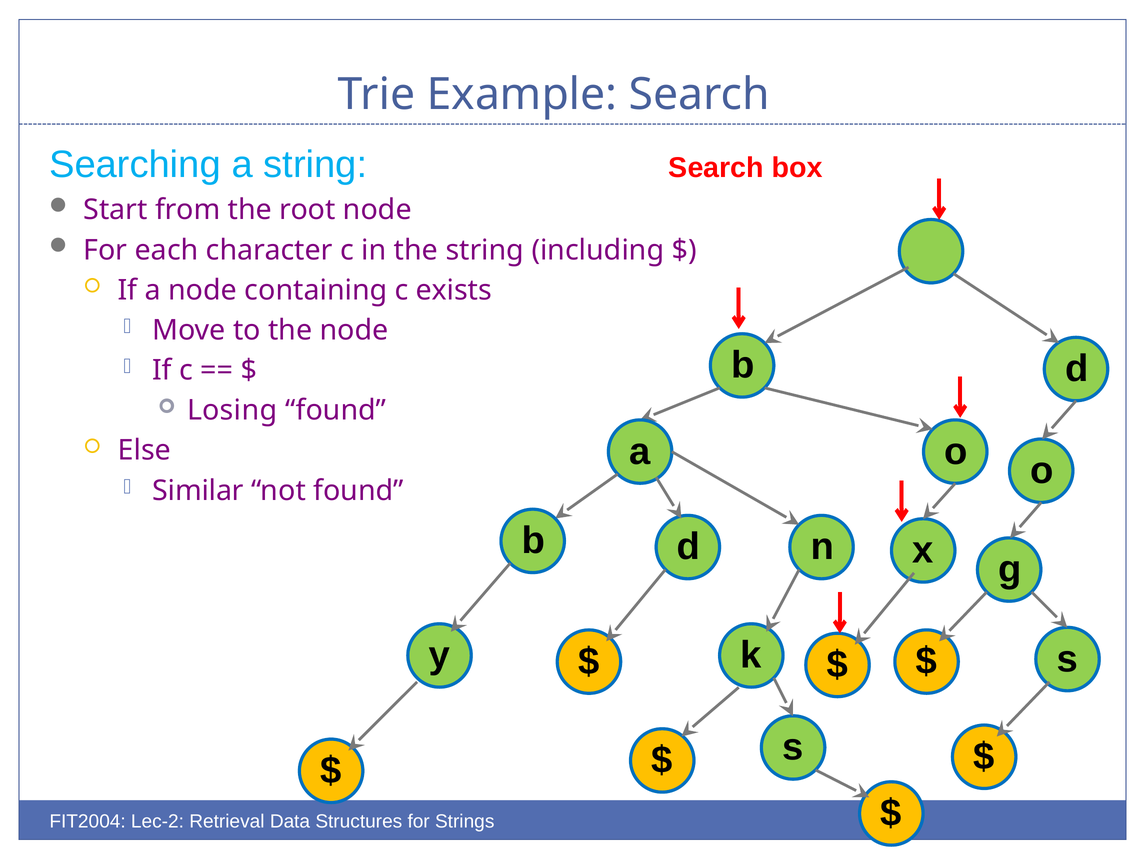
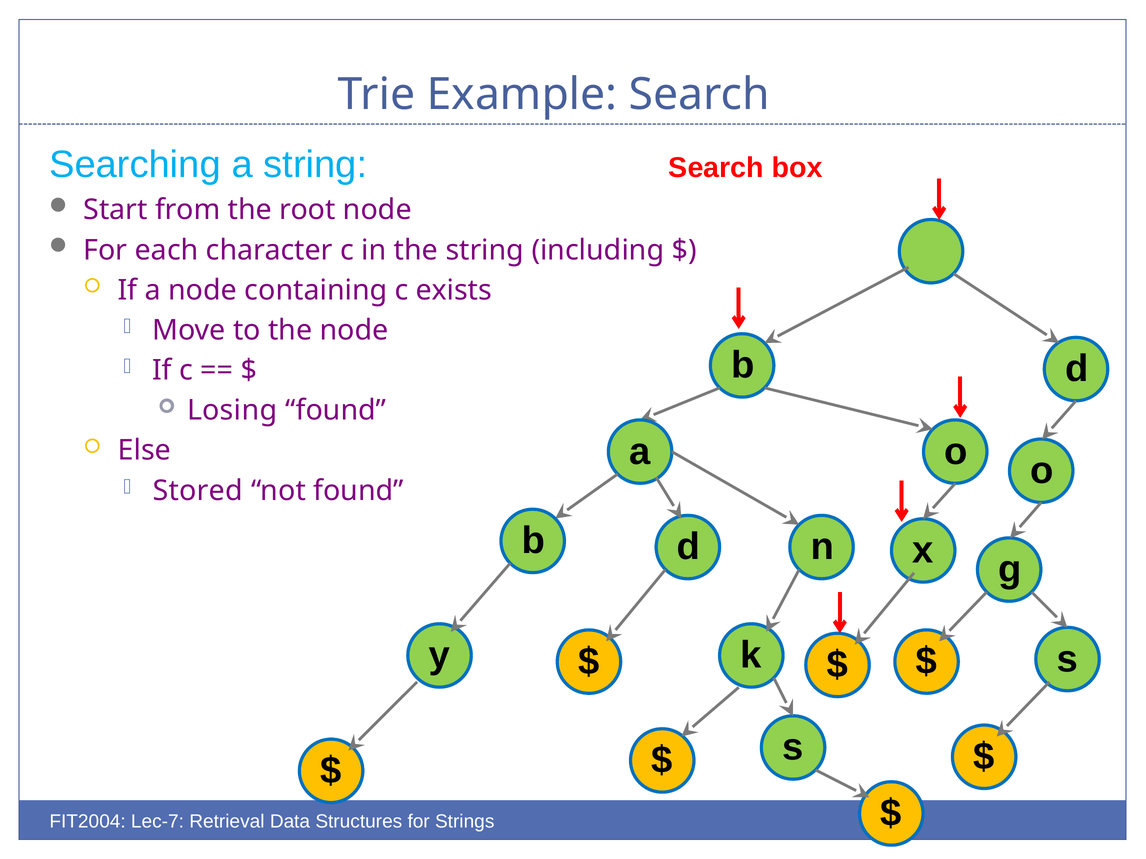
Similar: Similar -> Stored (198, 491)
Lec-2: Lec-2 -> Lec-7 (157, 822)
